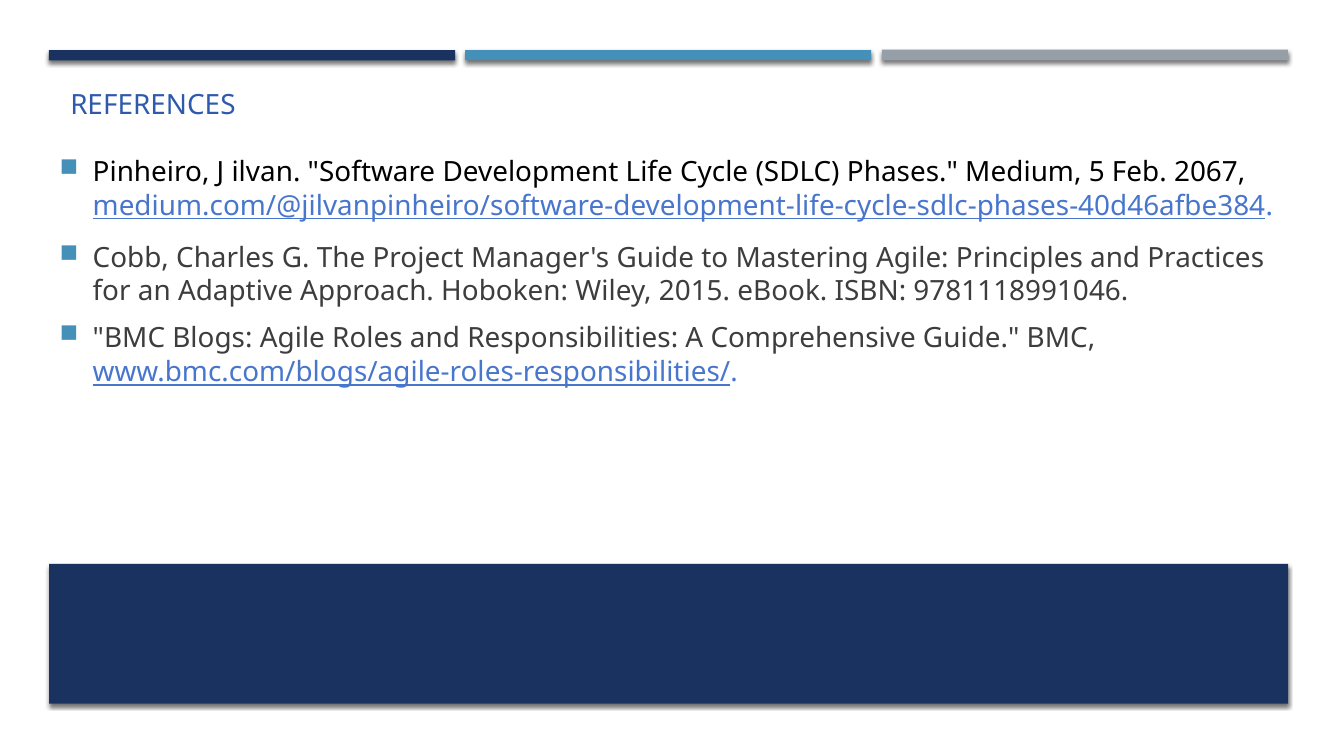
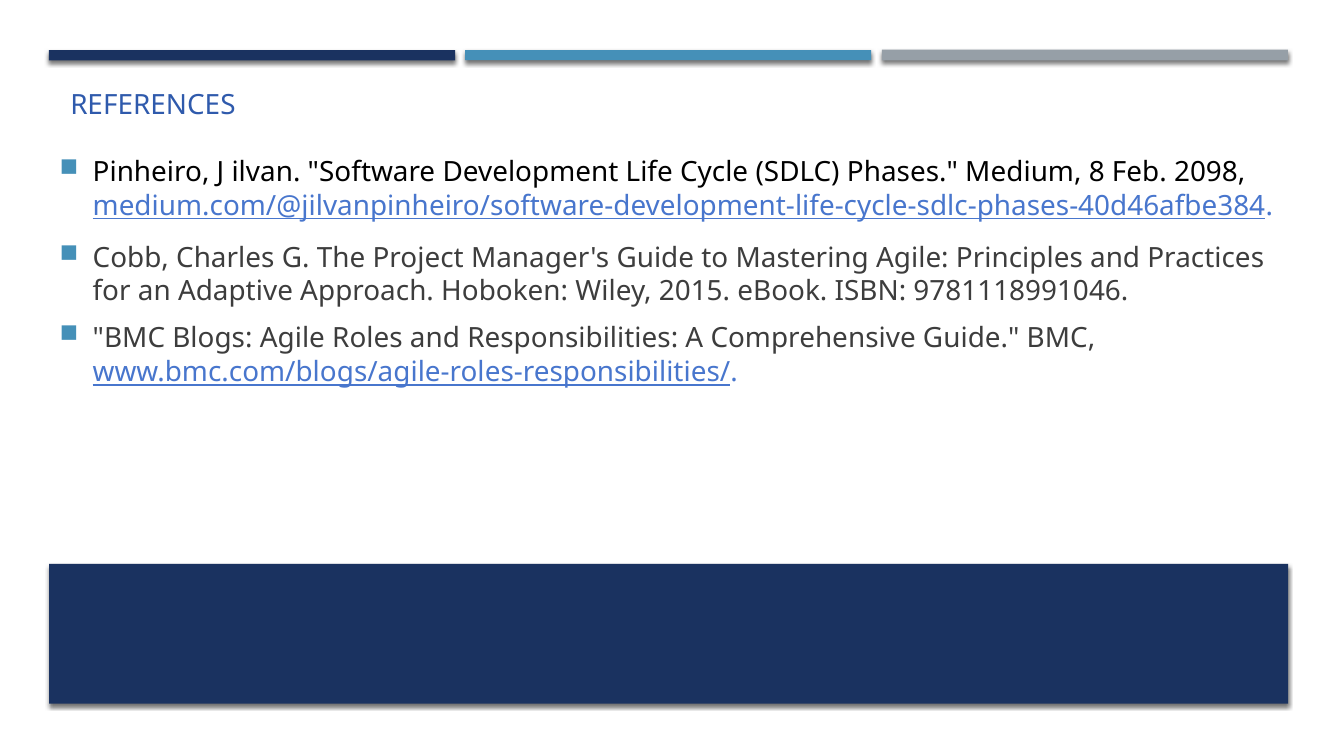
5: 5 -> 8 (1097, 173)
2067: 2067 -> 2098 (1210, 173)
